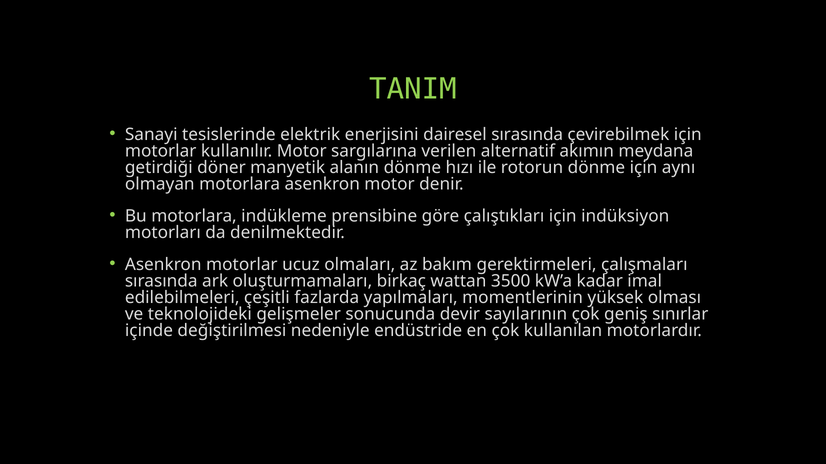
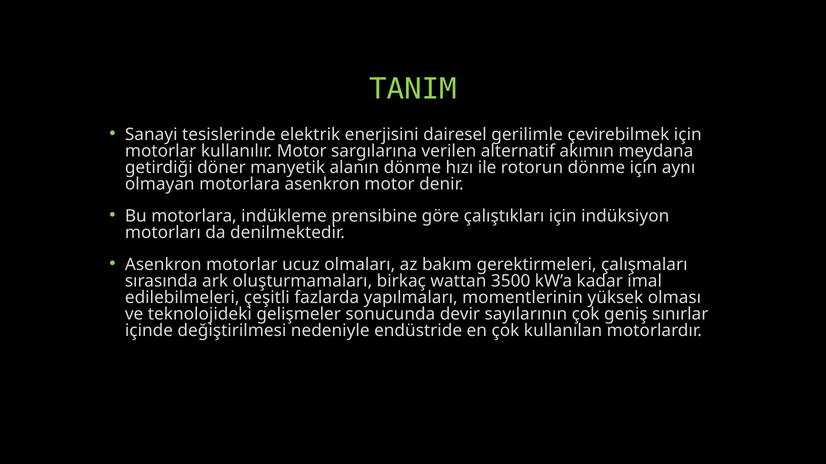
dairesel sırasında: sırasında -> gerilimle (527, 135)
